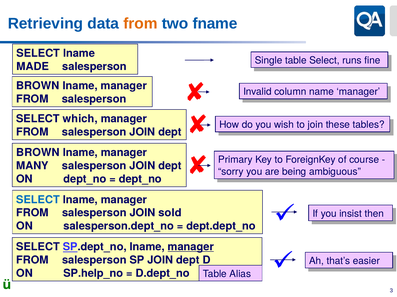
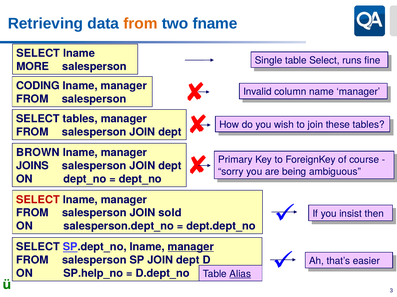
MADE: MADE -> MORE (33, 67)
BROWN: BROWN -> CODING (38, 86)
SELECT which: which -> tables (80, 119)
MANY: MANY -> JOINS (32, 166)
SELECT colour: blue -> red (38, 200)
Alias underline: none -> present (240, 274)
